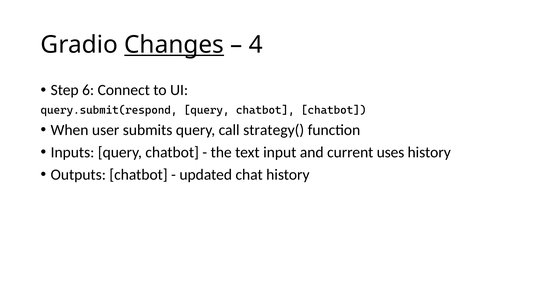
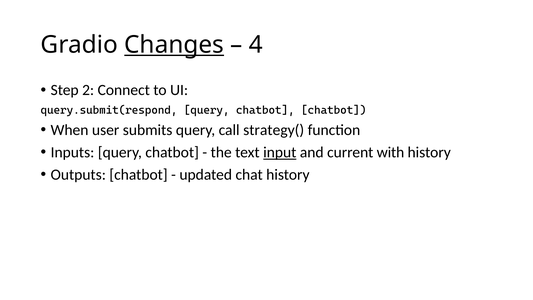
6: 6 -> 2 (88, 90)
input underline: none -> present (280, 152)
uses: uses -> with (391, 152)
